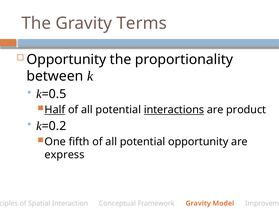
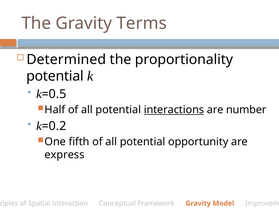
Opportunity: Opportunity -> Determined (66, 60)
between: between -> potential (55, 76)
Half underline: present -> none (55, 110)
product: product -> number (246, 110)
